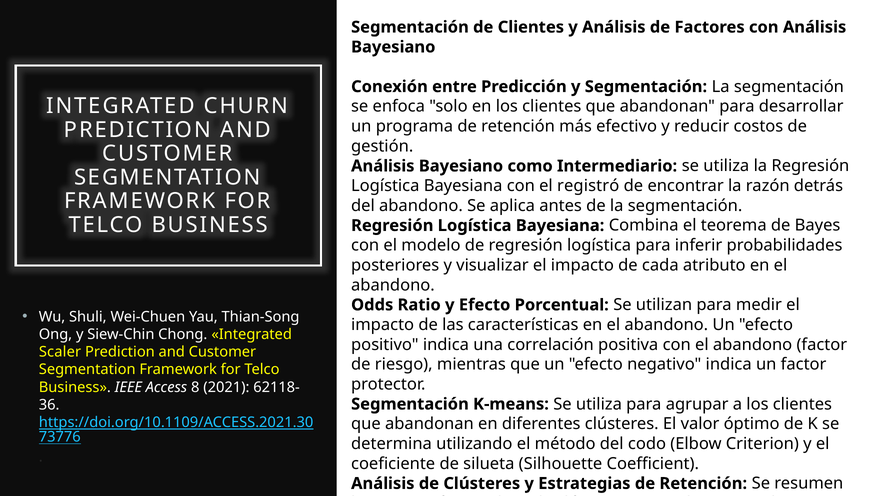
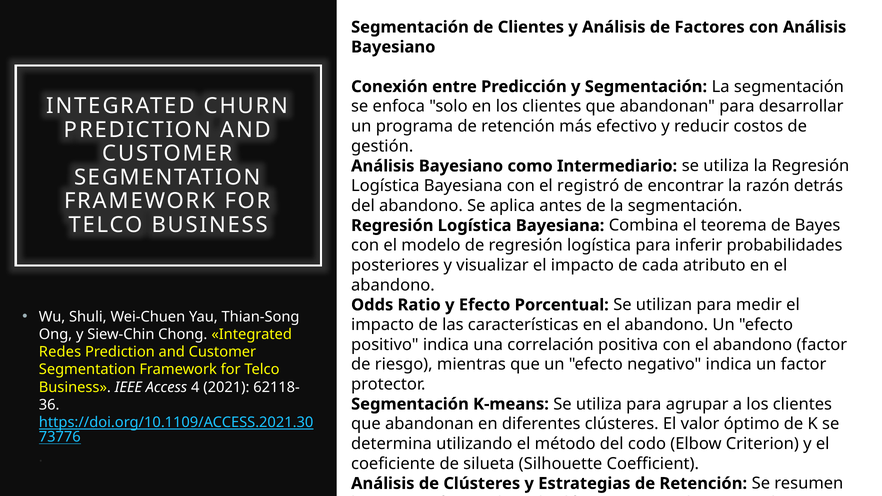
Scaler: Scaler -> Redes (60, 352)
8: 8 -> 4 (195, 387)
